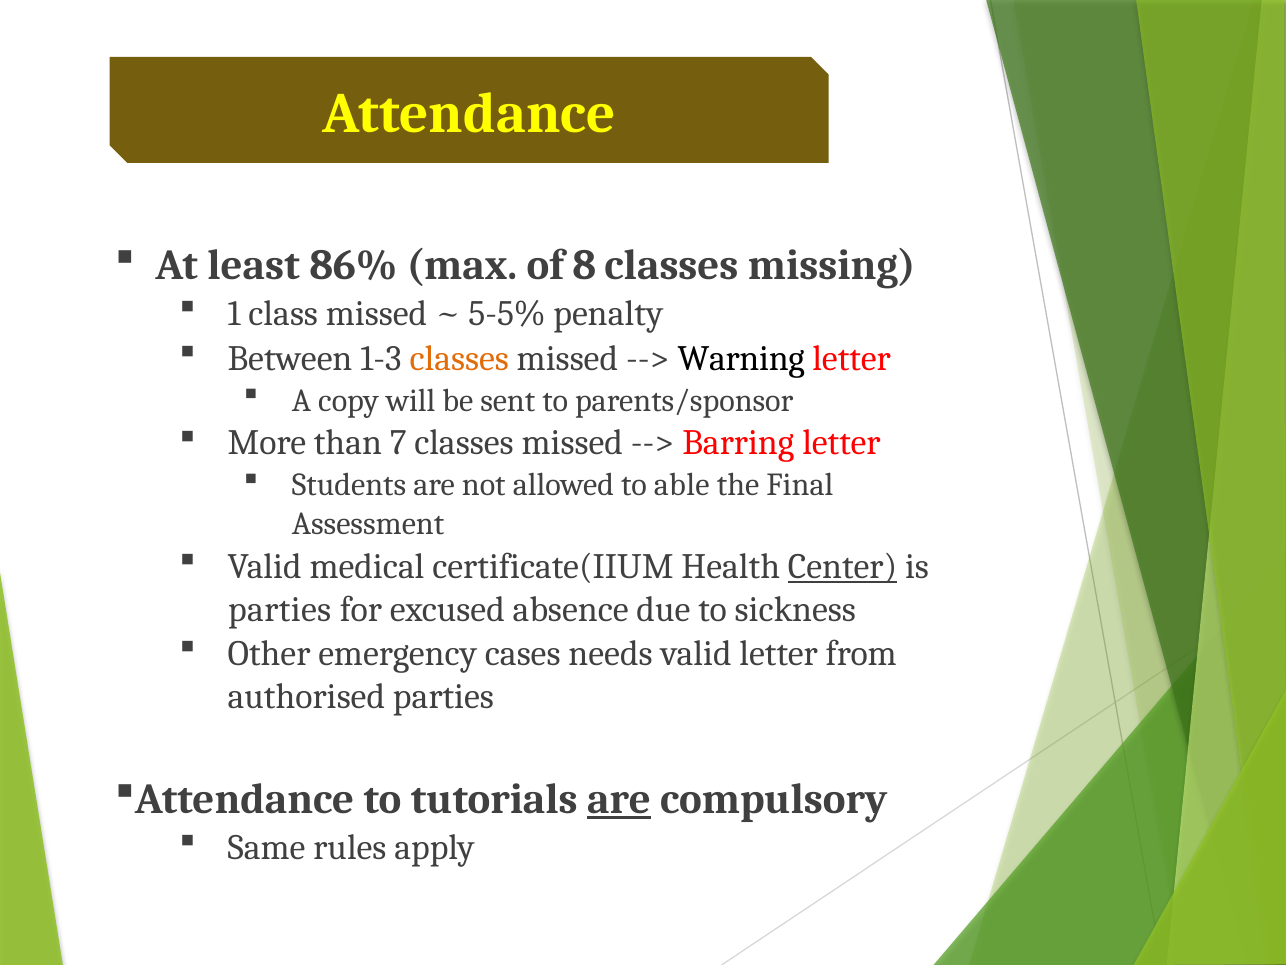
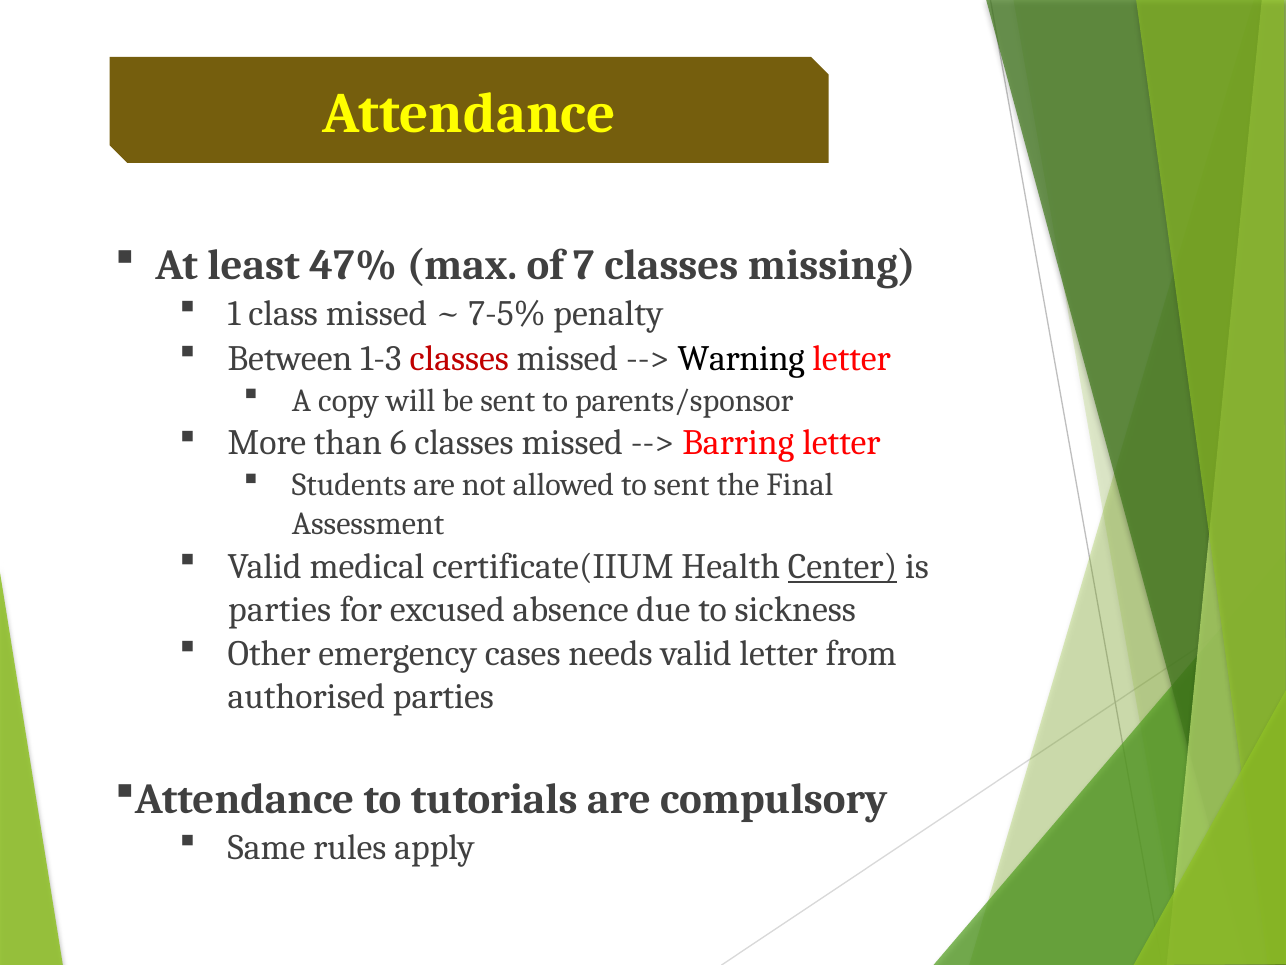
86%: 86% -> 47% (353, 265)
8: 8 -> 7 (584, 265)
5-5%: 5-5% -> 7-5% (507, 314)
classes colour: orange -> red (459, 358)
7: 7 -> 6 (398, 443)
to able: able -> sent (682, 485)
are underline: present -> none (619, 799)
